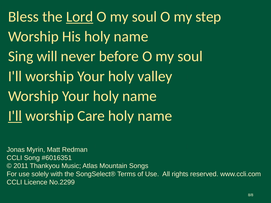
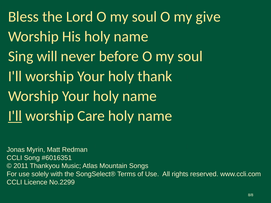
Lord underline: present -> none (80, 17)
step: step -> give (208, 17)
valley: valley -> thank (155, 76)
